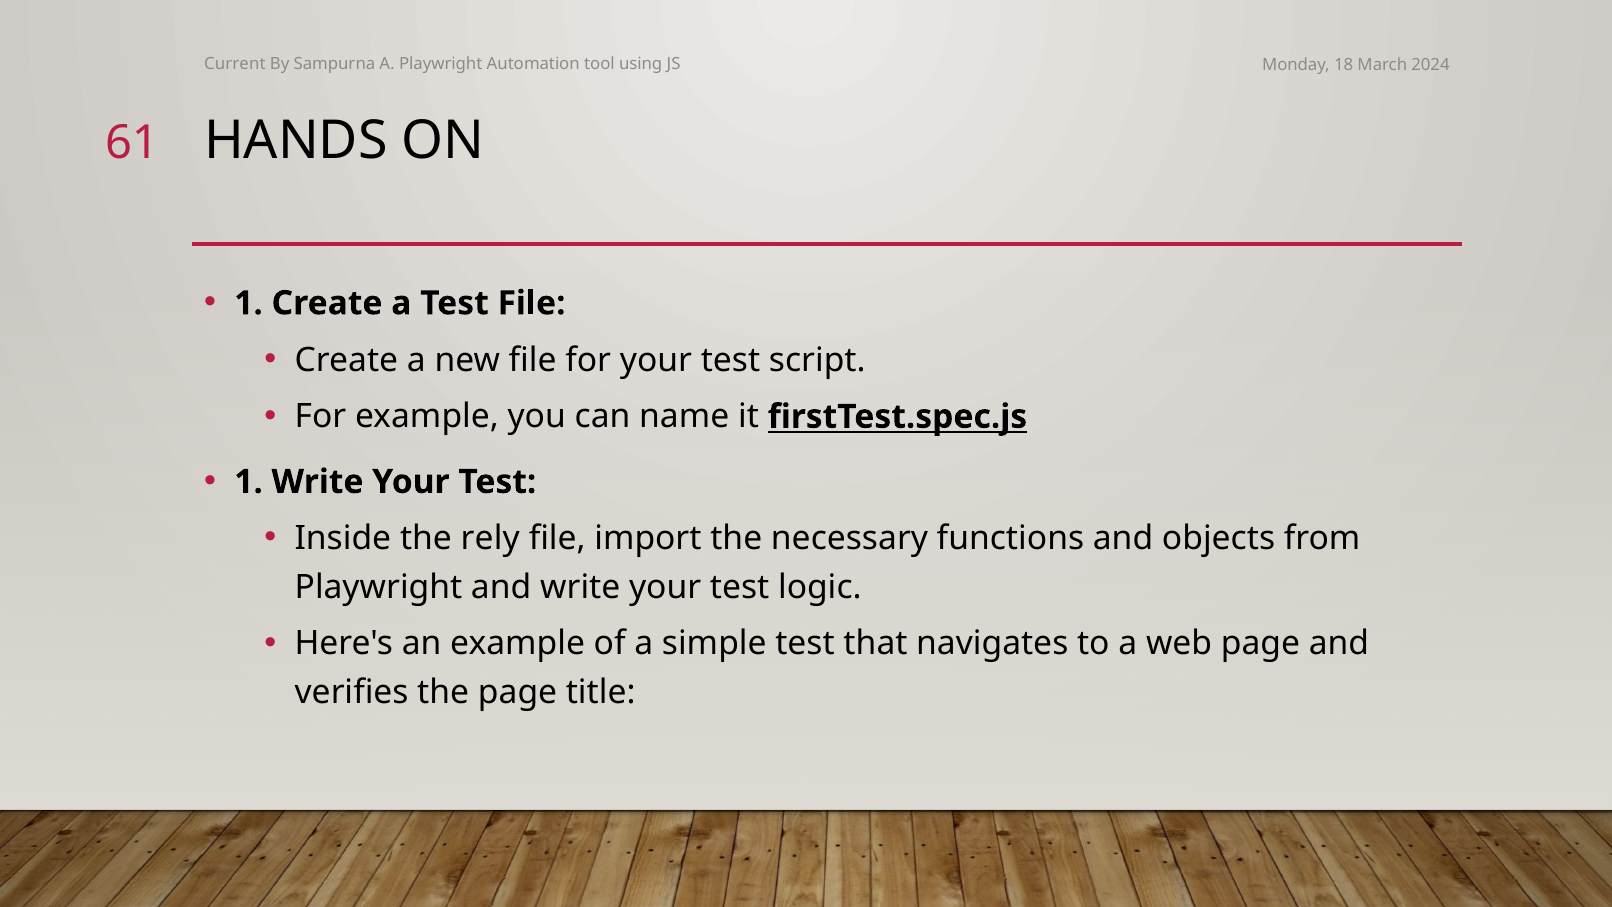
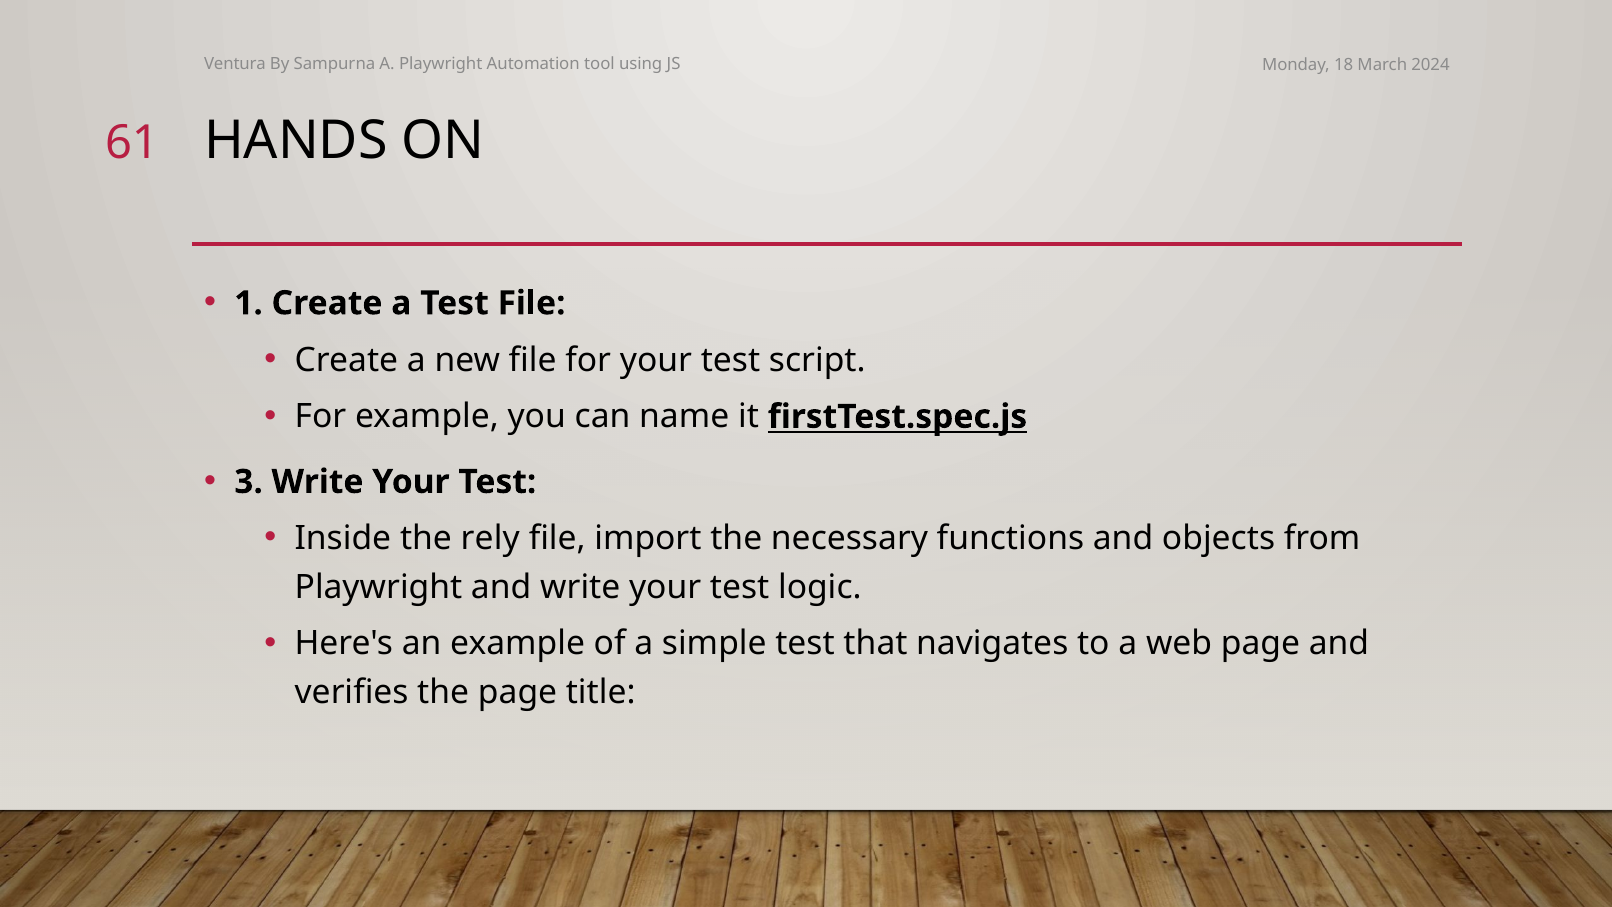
Current: Current -> Ventura (235, 64)
1: 1 -> 3 (249, 482)
